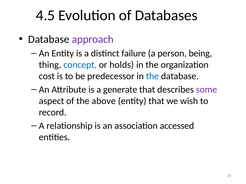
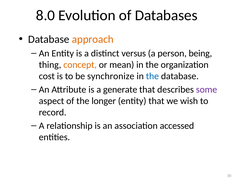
4.5: 4.5 -> 8.0 (45, 15)
approach colour: purple -> orange (93, 39)
failure: failure -> versus (134, 53)
concept colour: blue -> orange (80, 65)
holds: holds -> mean (122, 65)
predecessor: predecessor -> synchronize (111, 76)
above: above -> longer (104, 101)
